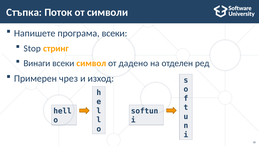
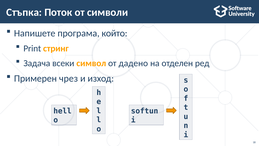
програма всеки: всеки -> който (115, 33)
Stop: Stop -> Print (32, 48)
Винаги: Винаги -> Задача (37, 63)
